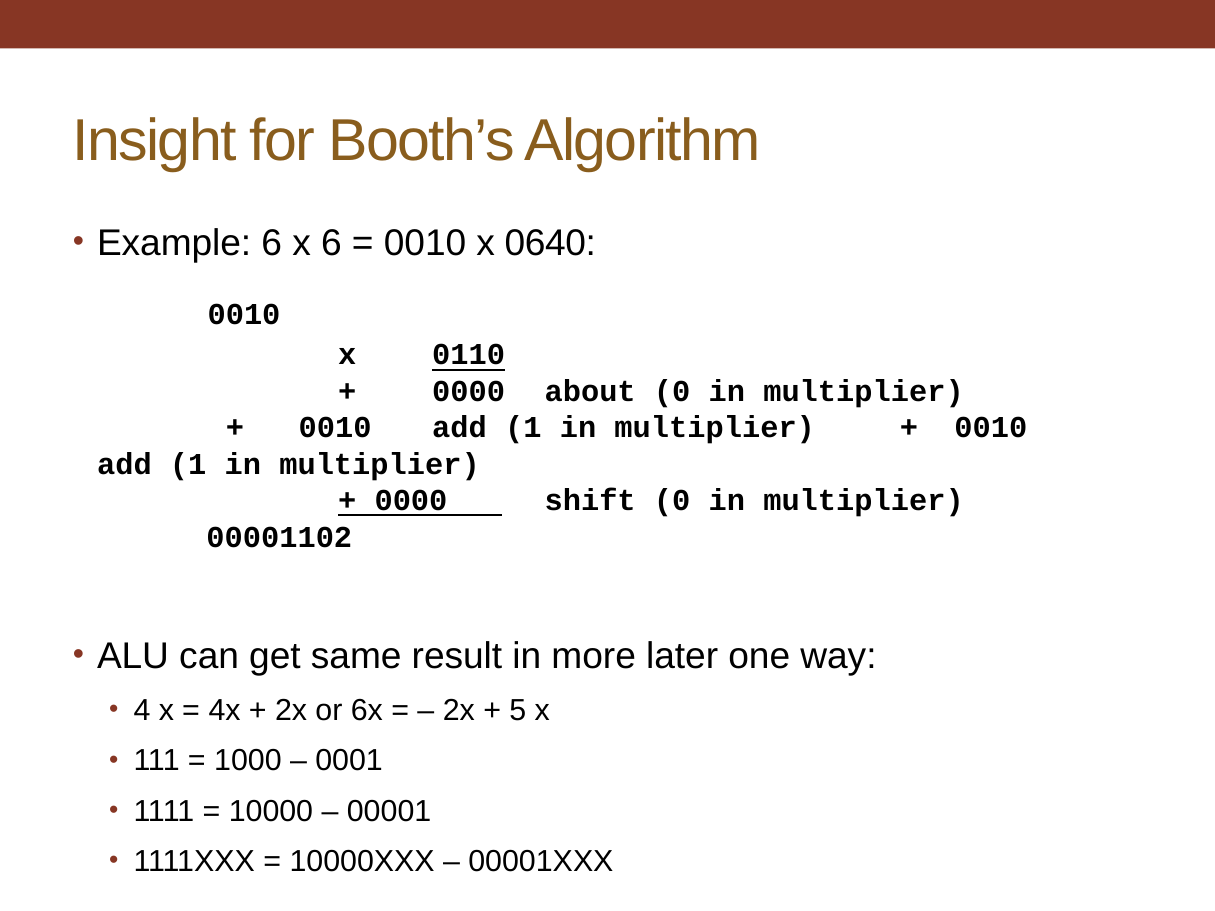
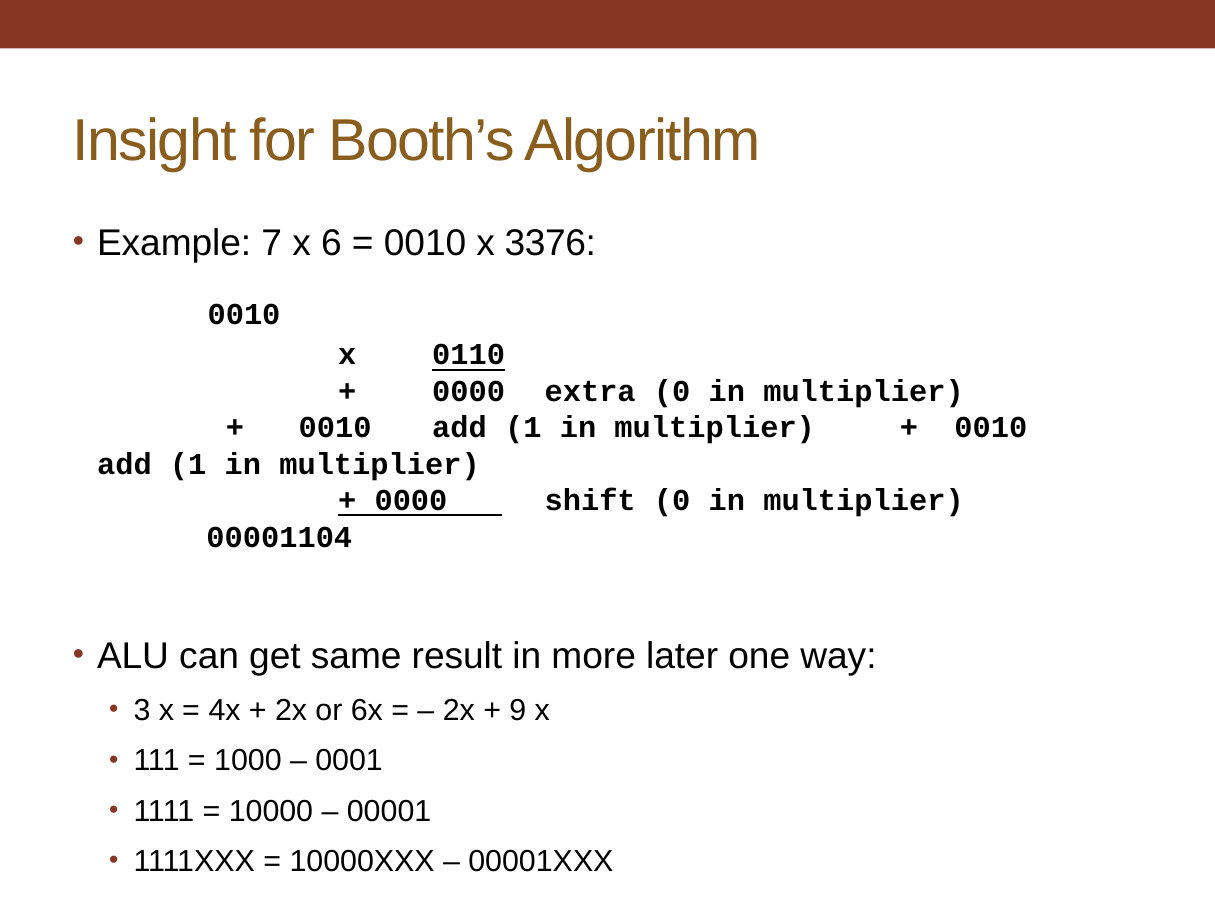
Example 6: 6 -> 7 (272, 243)
0640: 0640 -> 3376 (550, 243)
about: about -> extra (590, 391)
00001102: 00001102 -> 00001104 (279, 537)
4: 4 -> 3 (142, 711)
5: 5 -> 9 (518, 711)
